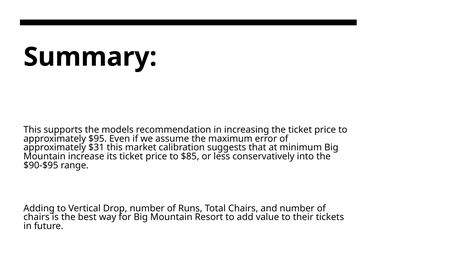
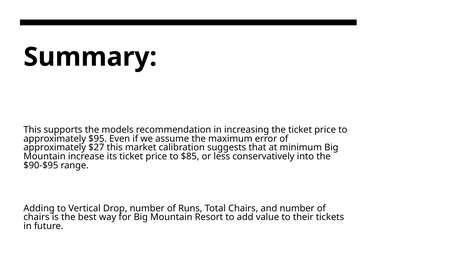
$31: $31 -> $27 (96, 148)
